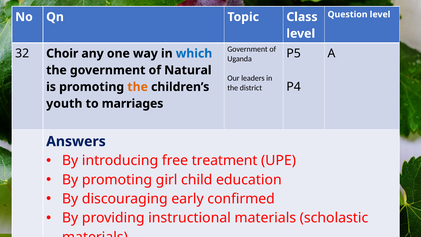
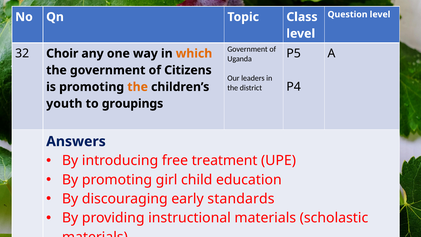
which colour: blue -> orange (194, 53)
Natural: Natural -> Citizens (188, 70)
marriages: marriages -> groupings (133, 104)
confirmed: confirmed -> standards (241, 199)
